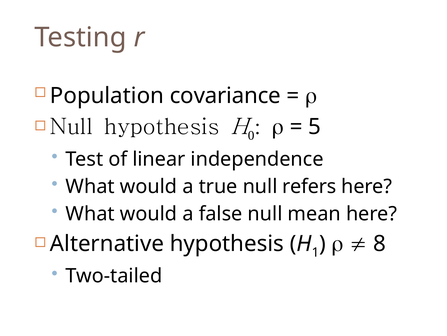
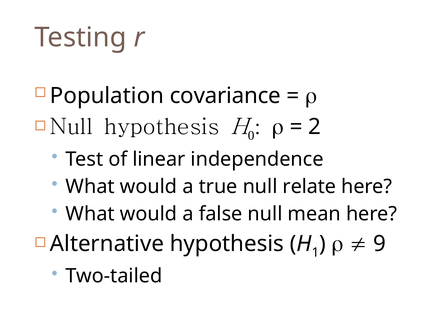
5: 5 -> 2 (315, 127)
refers: refers -> relate (309, 186)
8: 8 -> 9 (380, 243)
